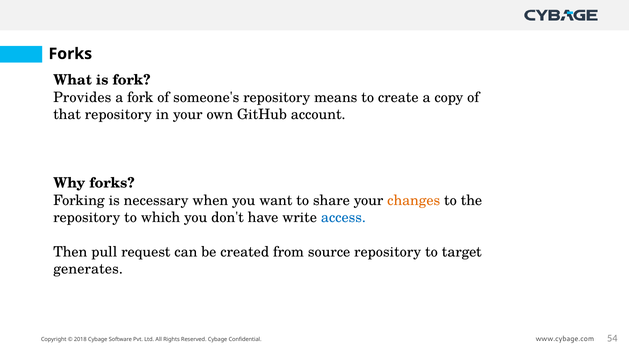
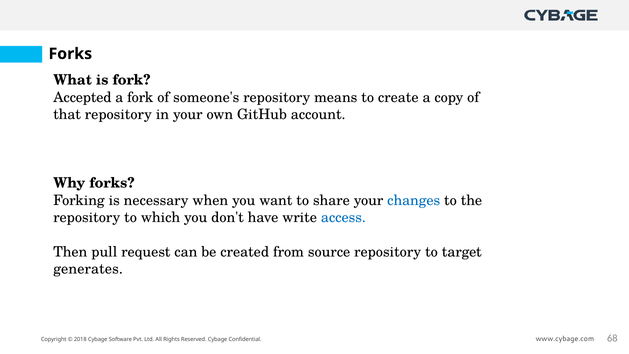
Provides: Provides -> Accepted (82, 97)
changes colour: orange -> blue (414, 200)
54: 54 -> 68 (612, 338)
